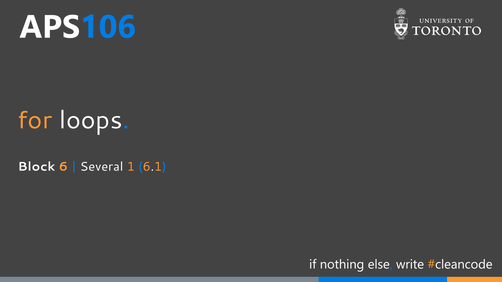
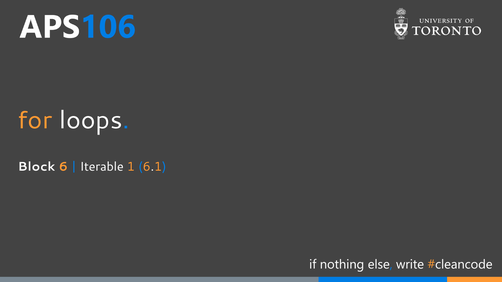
Several: Several -> Iterable (102, 167)
